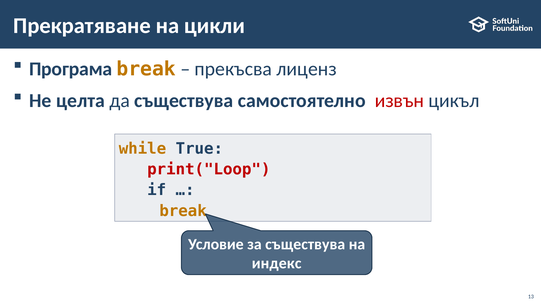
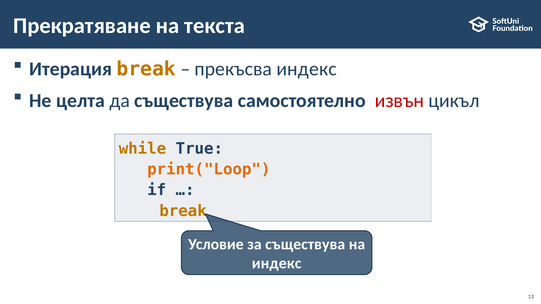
цикли: цикли -> текста (215, 26)
Програма: Програма -> Итерация (71, 69)
прекъсва лиценз: лиценз -> индекс (307, 69)
print("Loop colour: red -> orange (209, 169)
